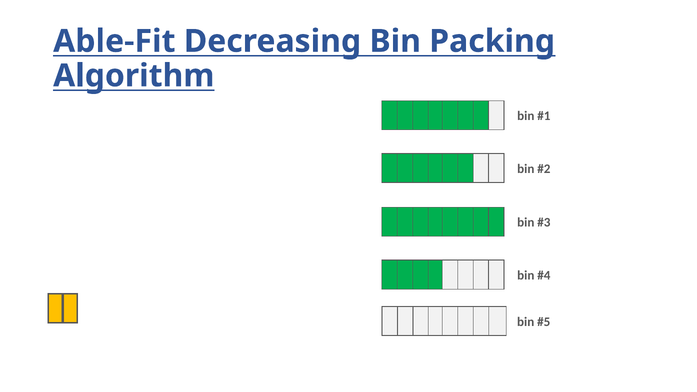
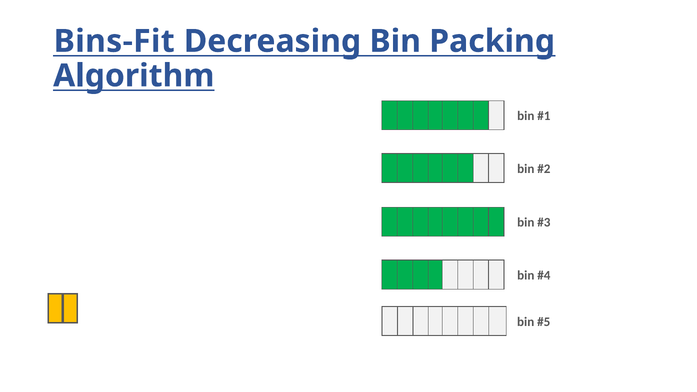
Able-Fit: Able-Fit -> Bins-Fit (114, 41)
